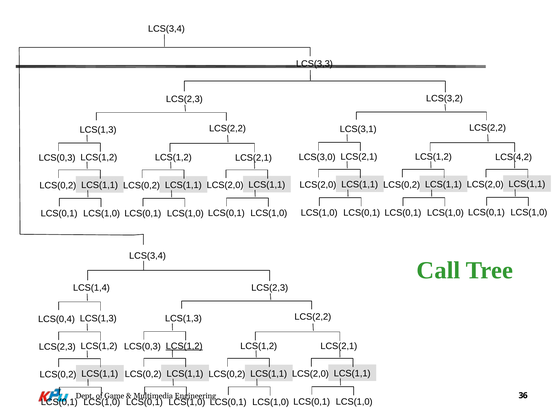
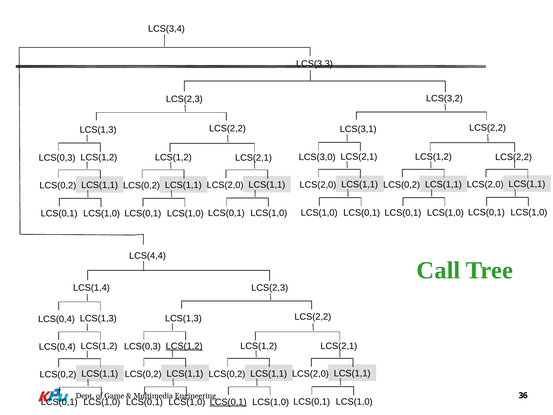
LCS(4,2: LCS(4,2 -> LCS(2,2 (514, 157)
LCS(3,4: LCS(3,4 -> LCS(4,4 (148, 256)
LCS(2,3: LCS(2,3 -> LCS(0,4 (57, 346)
LCS(0,1 underline: none -> present (228, 402)
